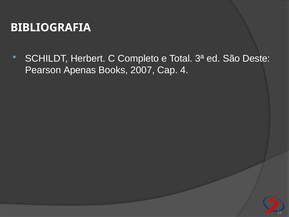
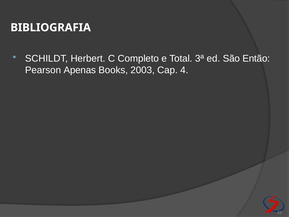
Deste: Deste -> Então (256, 58)
2007: 2007 -> 2003 (143, 70)
